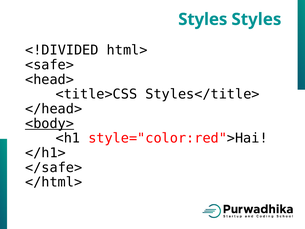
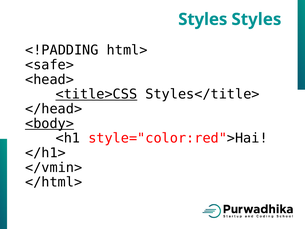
<!DIVIDED: <!DIVIDED -> <!PADDING (62, 50)
<title>CSS underline: none -> present (96, 94)
</safe>: </safe> -> </vmin> (54, 167)
